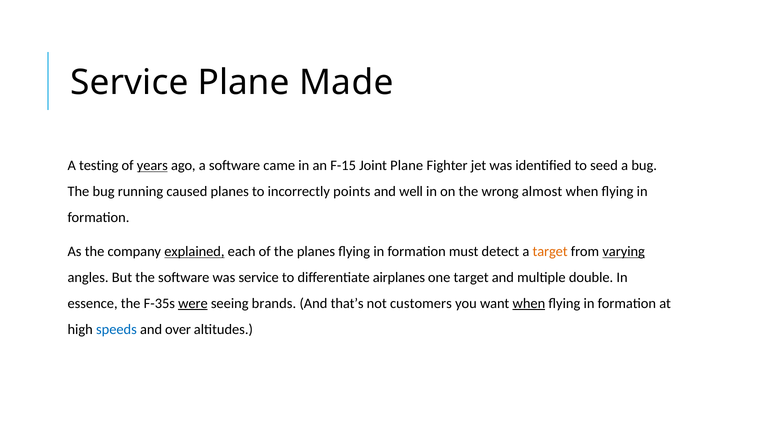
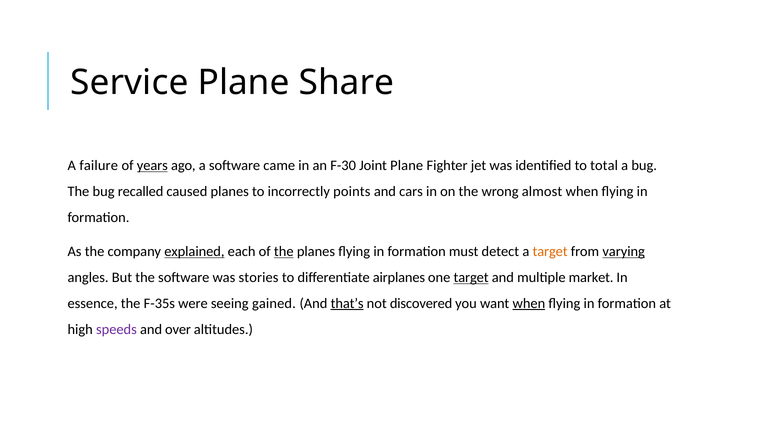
Made: Made -> Share (346, 83)
testing: testing -> failure (99, 166)
F-15: F-15 -> F-30 (343, 166)
seed: seed -> total (604, 166)
running: running -> recalled (141, 192)
well: well -> cars (411, 192)
the underline: none -> present (284, 252)
was service: service -> stories (259, 278)
target underline: none -> present (471, 278)
double: double -> market (591, 278)
were underline: present -> none (193, 304)
brands: brands -> gained (274, 304)
that’s underline: none -> present (347, 304)
customers: customers -> discovered (421, 304)
speeds colour: blue -> purple (116, 330)
